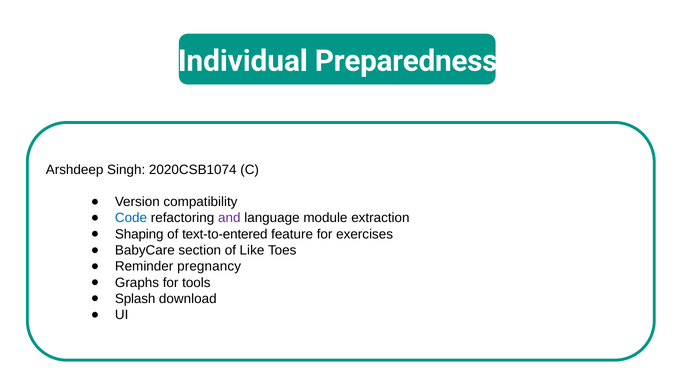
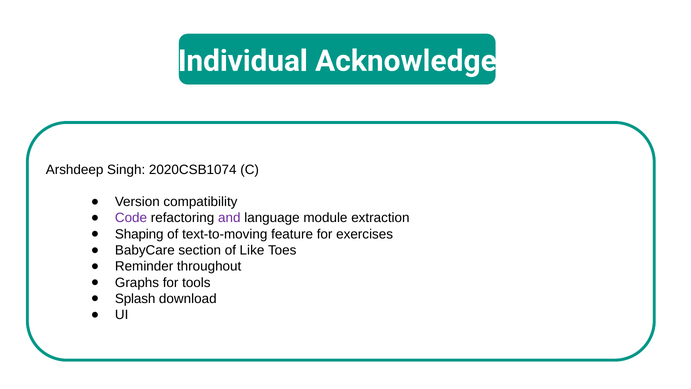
Preparedness: Preparedness -> Acknowledge (406, 61)
Code colour: blue -> purple (131, 218)
text-to-entered: text-to-entered -> text-to-moving (225, 234)
pregnancy: pregnancy -> throughout (209, 266)
